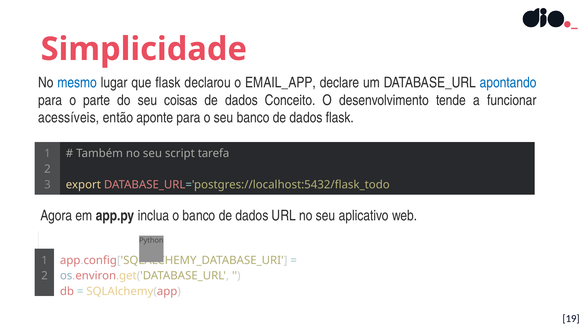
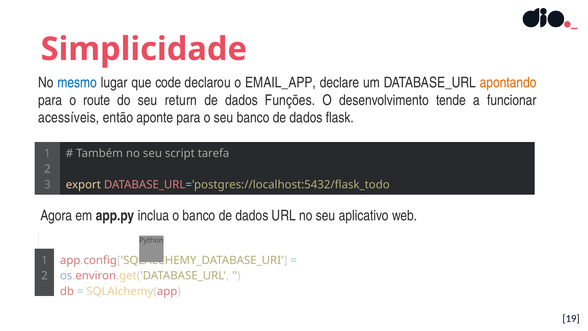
que flask: flask -> code (168, 82)
apontando colour: blue -> orange (508, 82)
parte: parte -> route (97, 100)
coisas: coisas -> return (181, 100)
Conceito: Conceito -> Funções (290, 100)
